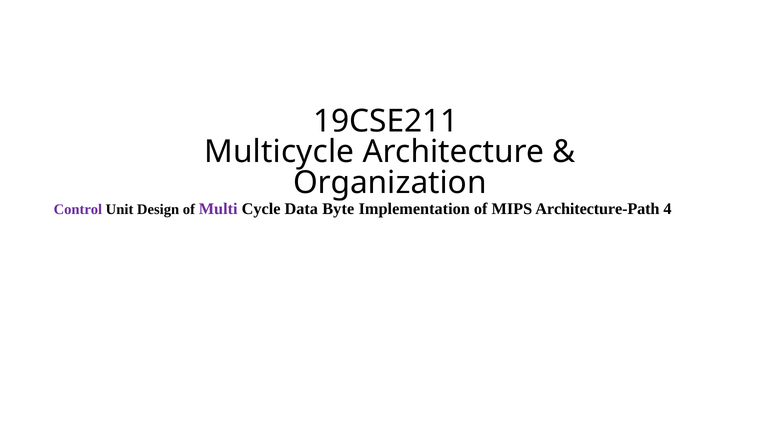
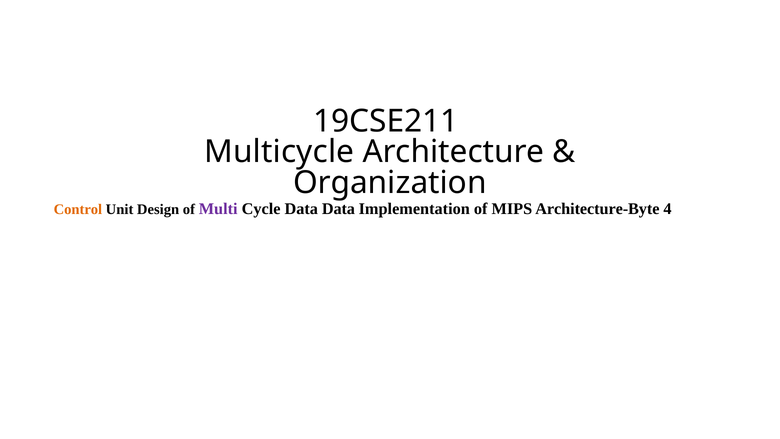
Control colour: purple -> orange (78, 209)
Data Byte: Byte -> Data (338, 209)
Architecture-Path: Architecture-Path -> Architecture-Byte (597, 209)
